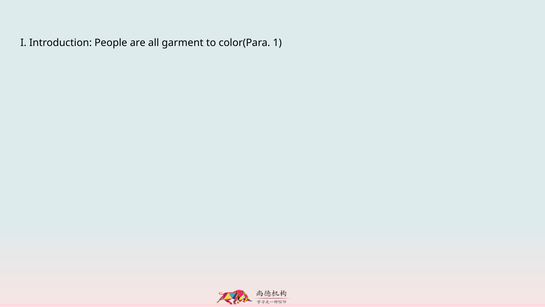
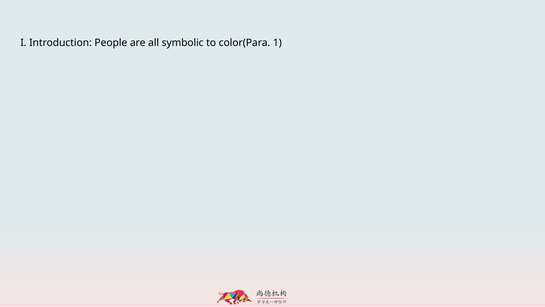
garment: garment -> symbolic (183, 43)
